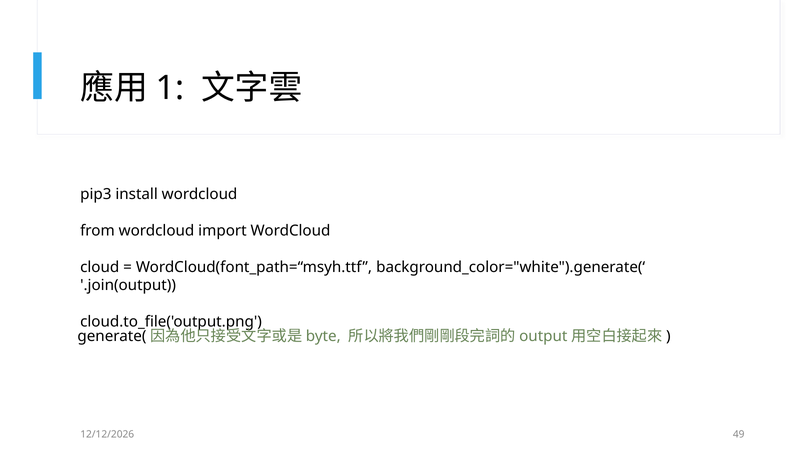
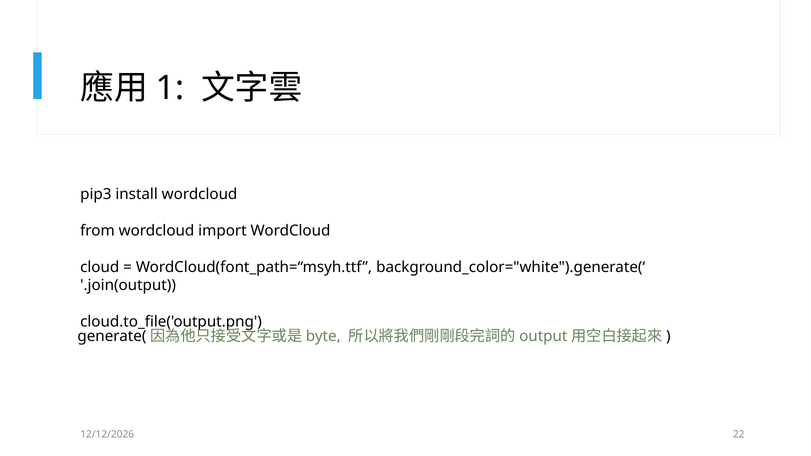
49: 49 -> 22 (739, 435)
